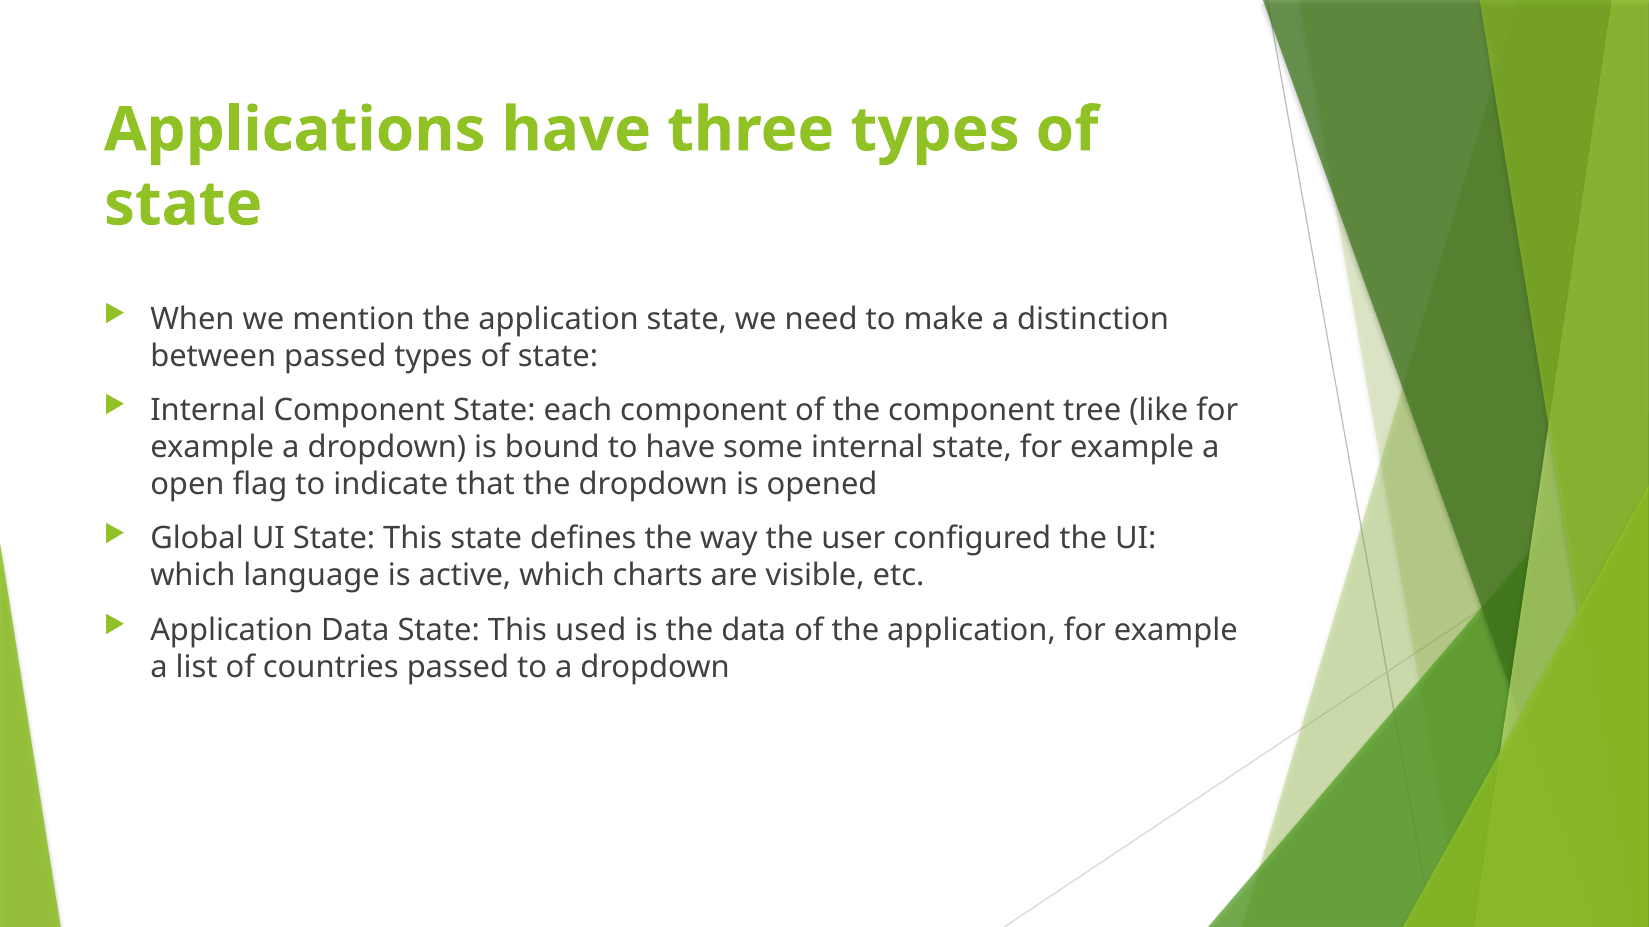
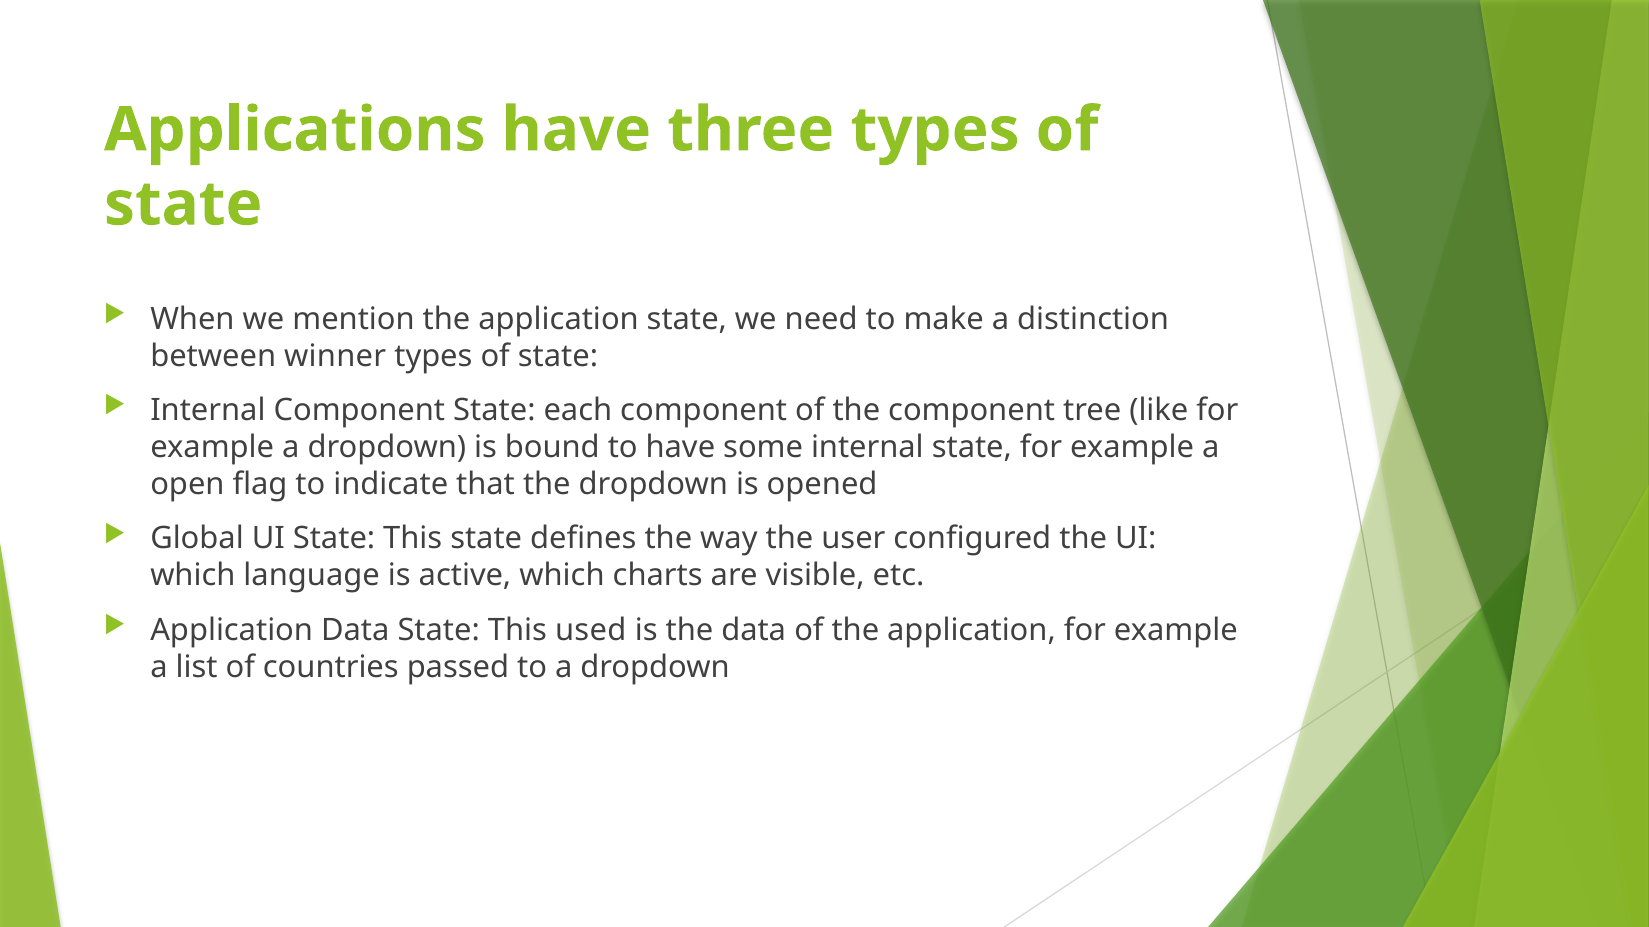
between passed: passed -> winner (335, 356)
